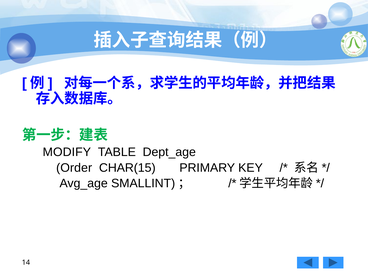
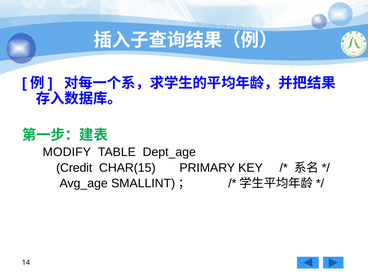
Order: Order -> Credit (74, 168)
